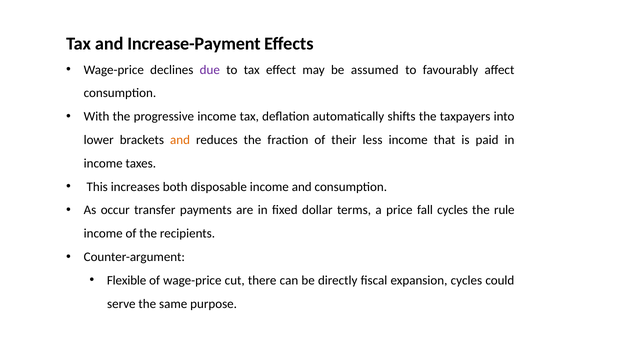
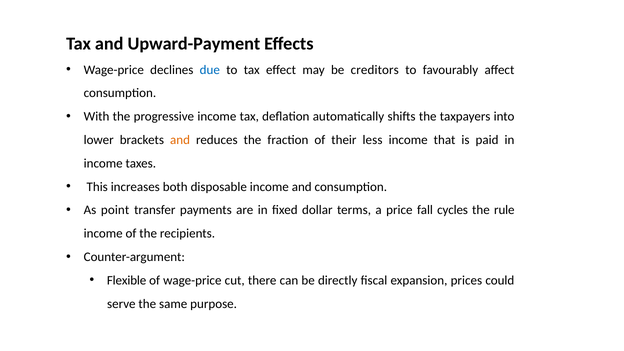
Increase-Payment: Increase-Payment -> Upward-Payment (194, 44)
due colour: purple -> blue (210, 70)
assumed: assumed -> creditors (375, 70)
occur: occur -> point (115, 210)
expansion cycles: cycles -> prices (466, 280)
